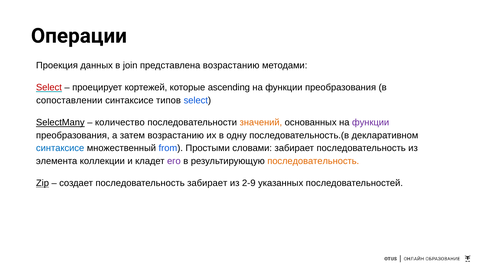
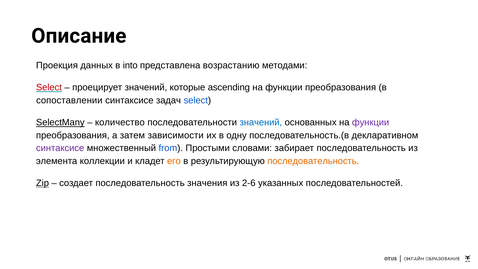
Операции: Операции -> Описание (79, 36)
join: join -> into (130, 65)
проецирует кортежей: кортежей -> значений (146, 88)
типов: типов -> задач (168, 100)
значений colour: orange -> blue (261, 122)
затем возрастанию: возрастанию -> зависимости (176, 135)
синтаксисе colour: blue -> purple (60, 148)
его colour: purple -> orange (174, 161)
последовательность забирает: забирает -> значения (207, 183)
2-9: 2-9 -> 2-6 (249, 183)
